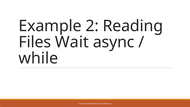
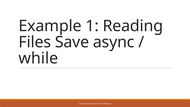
2: 2 -> 1 (92, 26)
Wait: Wait -> Save (72, 42)
